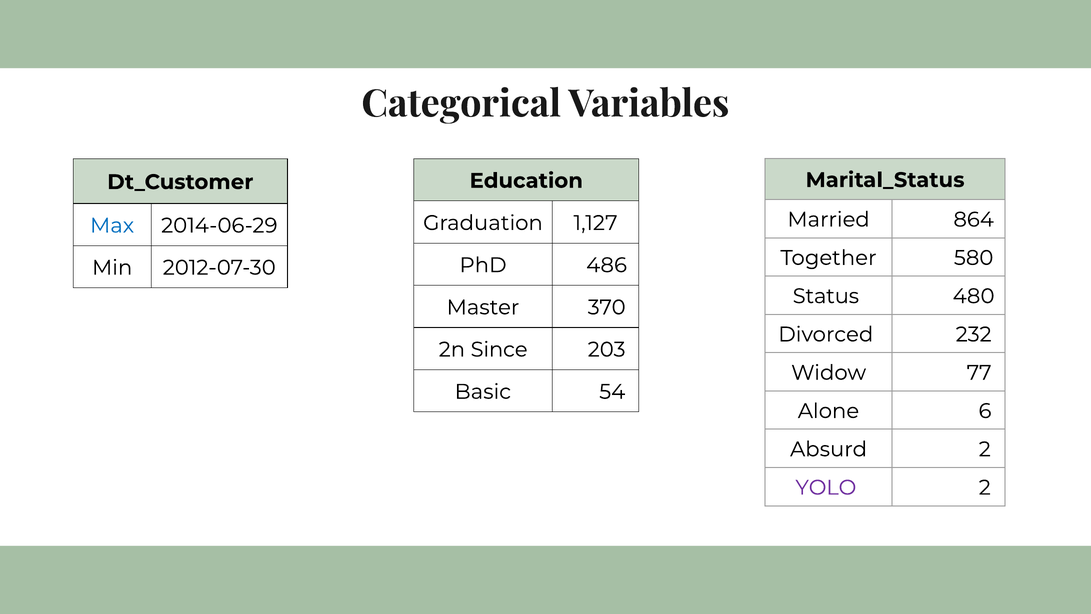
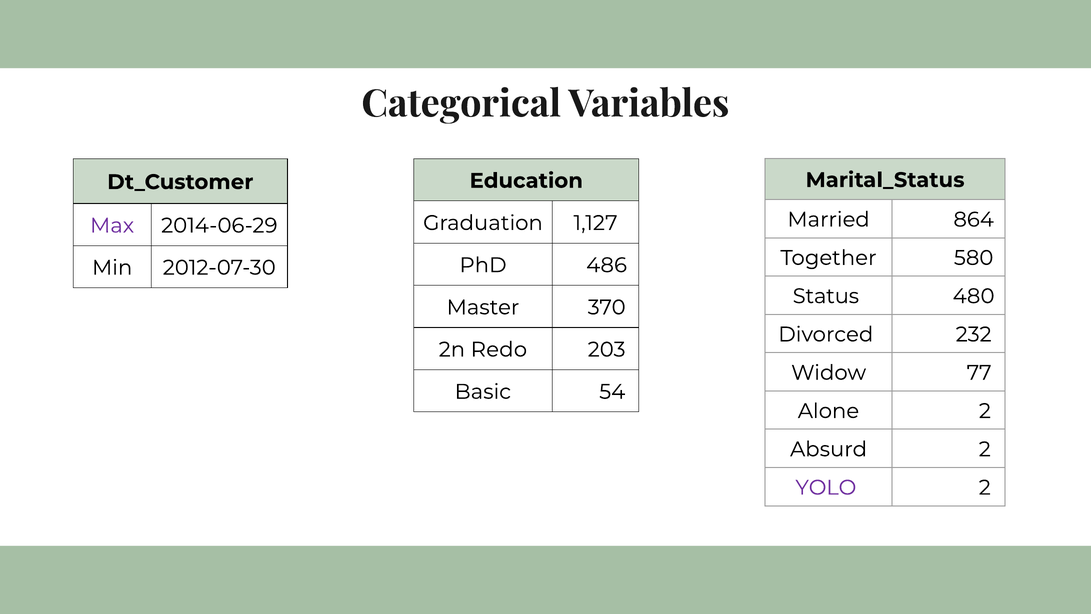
Max colour: blue -> purple (112, 225)
Since: Since -> Redo (499, 349)
Alone 6: 6 -> 2 (985, 411)
